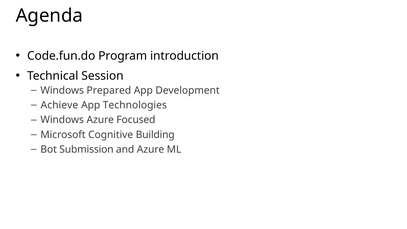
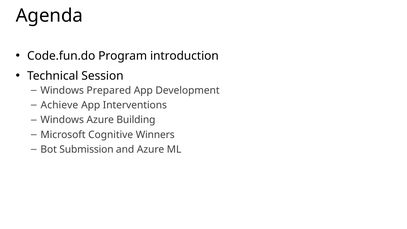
Technologies: Technologies -> Interventions (135, 105)
Focused: Focused -> Building (136, 120)
Building: Building -> Winners (155, 135)
